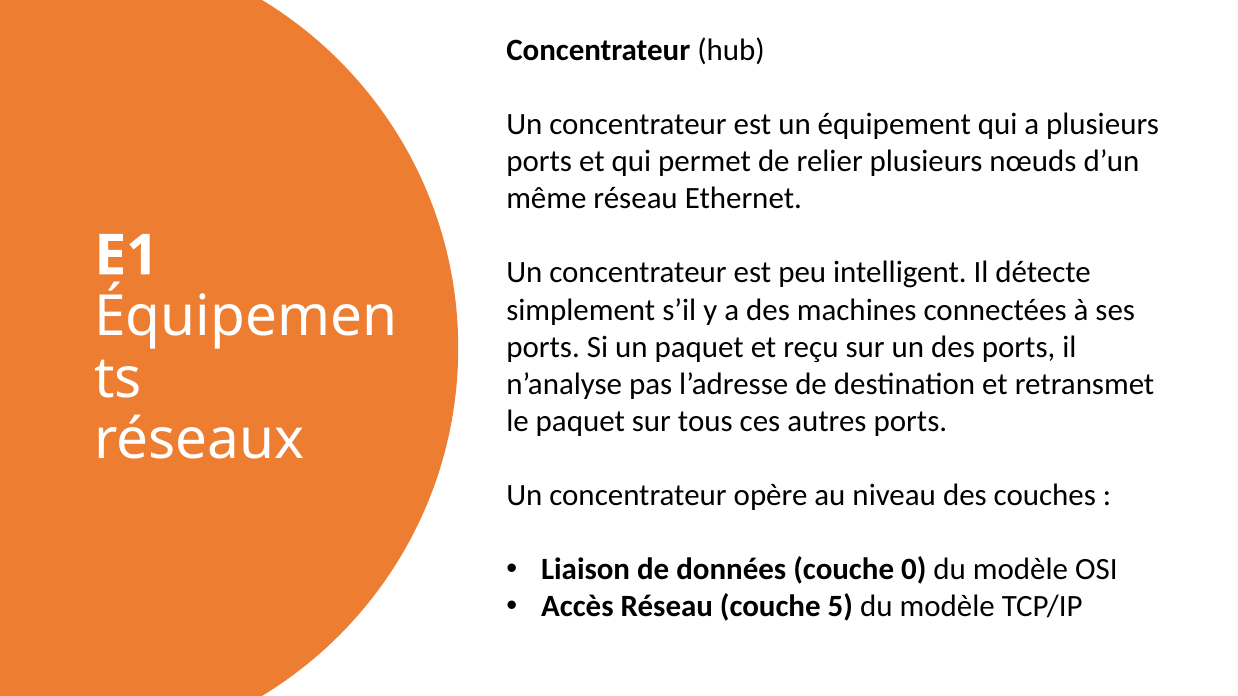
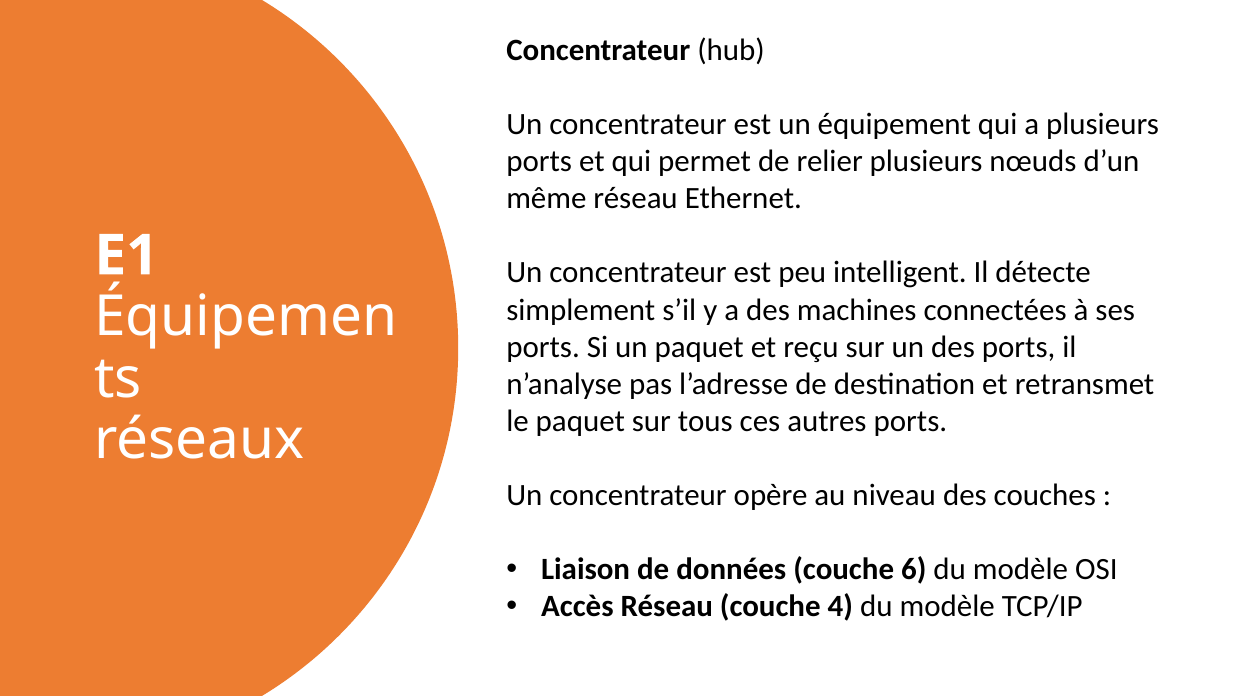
0: 0 -> 6 (914, 570)
5: 5 -> 4 (840, 607)
